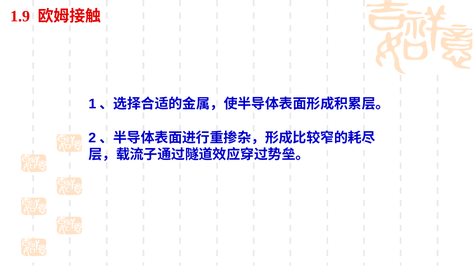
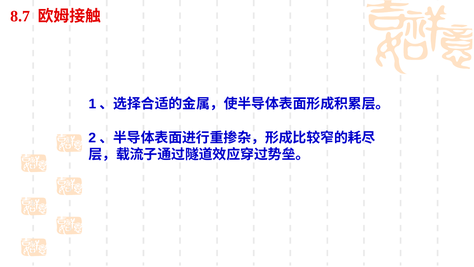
1.9: 1.9 -> 8.7 (20, 16)
